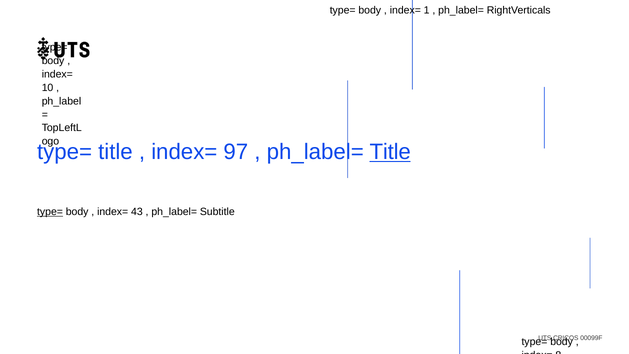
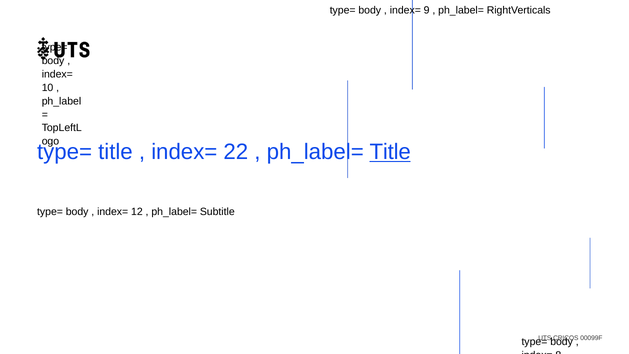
1: 1 -> 9 (427, 10)
97: 97 -> 22 (236, 152)
type= underline: present -> none (50, 212)
43: 43 -> 12 (137, 212)
